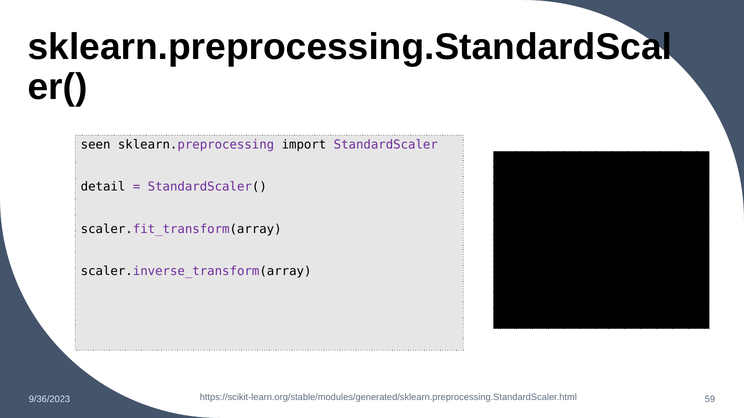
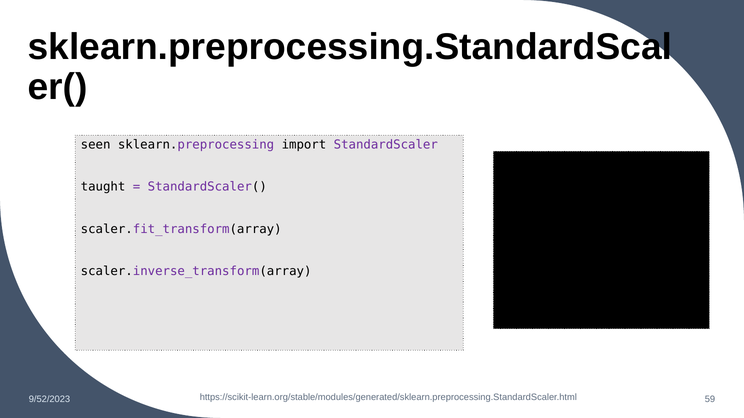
detail: detail -> taught (103, 187)
9/36/2023: 9/36/2023 -> 9/52/2023 (49, 400)
